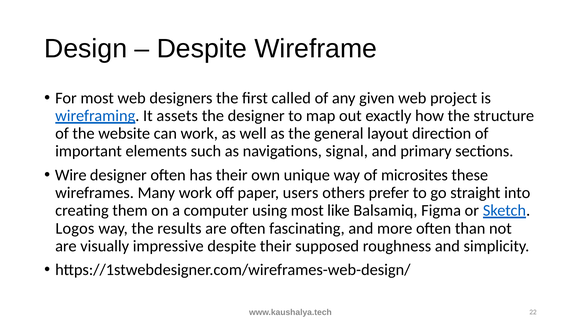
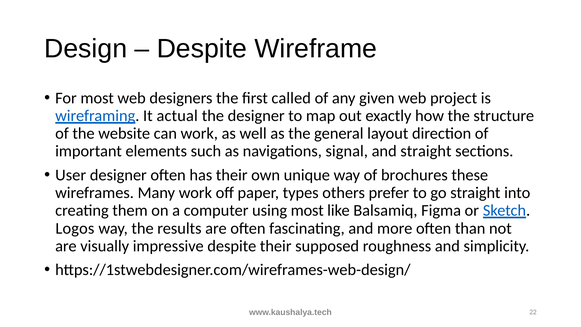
assets: assets -> actual (177, 116)
and primary: primary -> straight (426, 151)
Wire: Wire -> User (71, 175)
microsites: microsites -> brochures (414, 175)
users: users -> types (301, 193)
